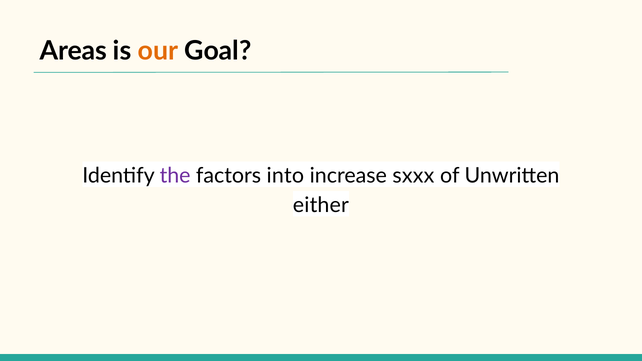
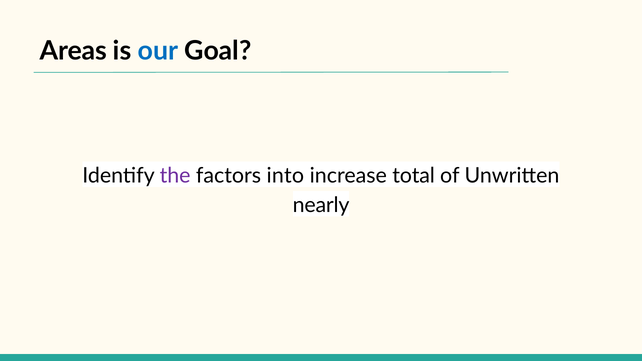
our colour: orange -> blue (158, 51)
sxxx: sxxx -> total (414, 176)
either: either -> nearly (321, 205)
